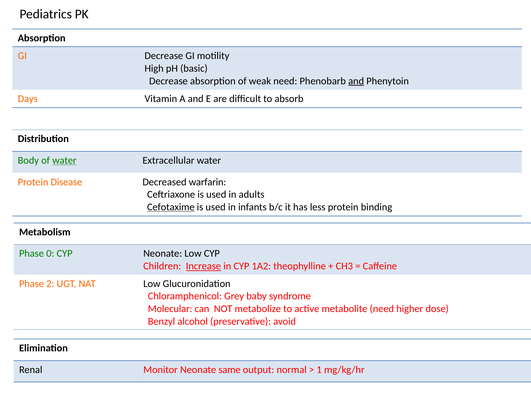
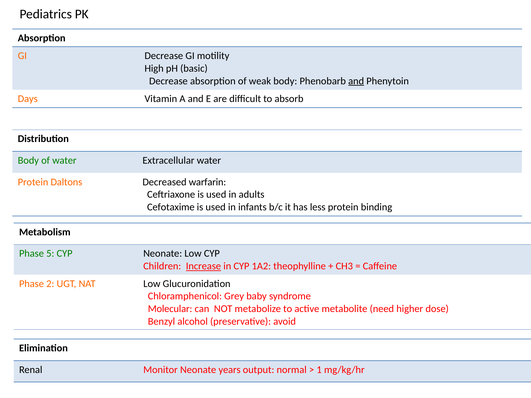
weak need: need -> body (285, 81)
water underline: present -> none (64, 161)
Disease: Disease -> Daltons (66, 182)
Cefotaxime underline: present -> none (171, 207)
0: 0 -> 5 (50, 254)
same: same -> years (230, 370)
